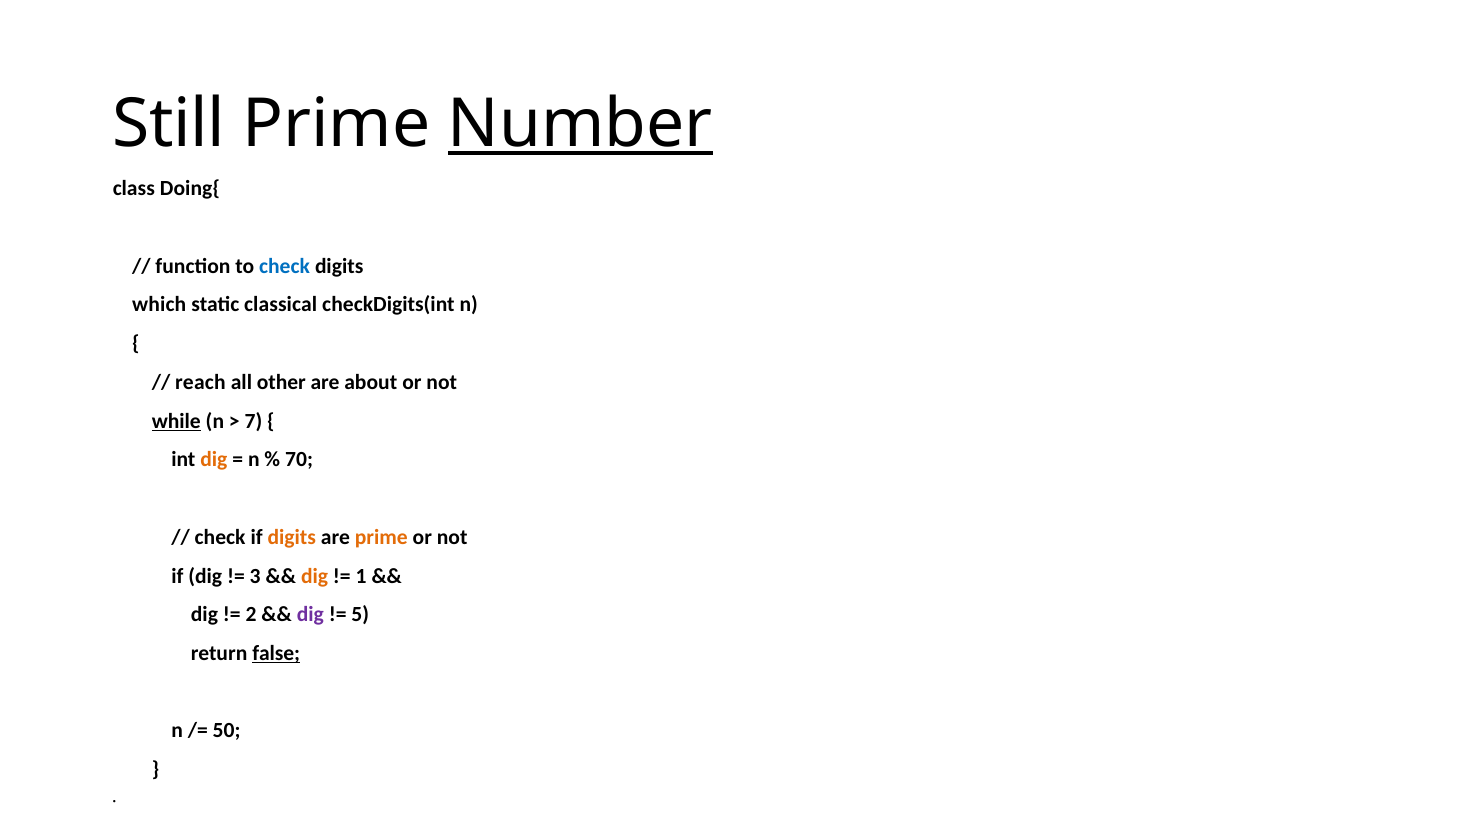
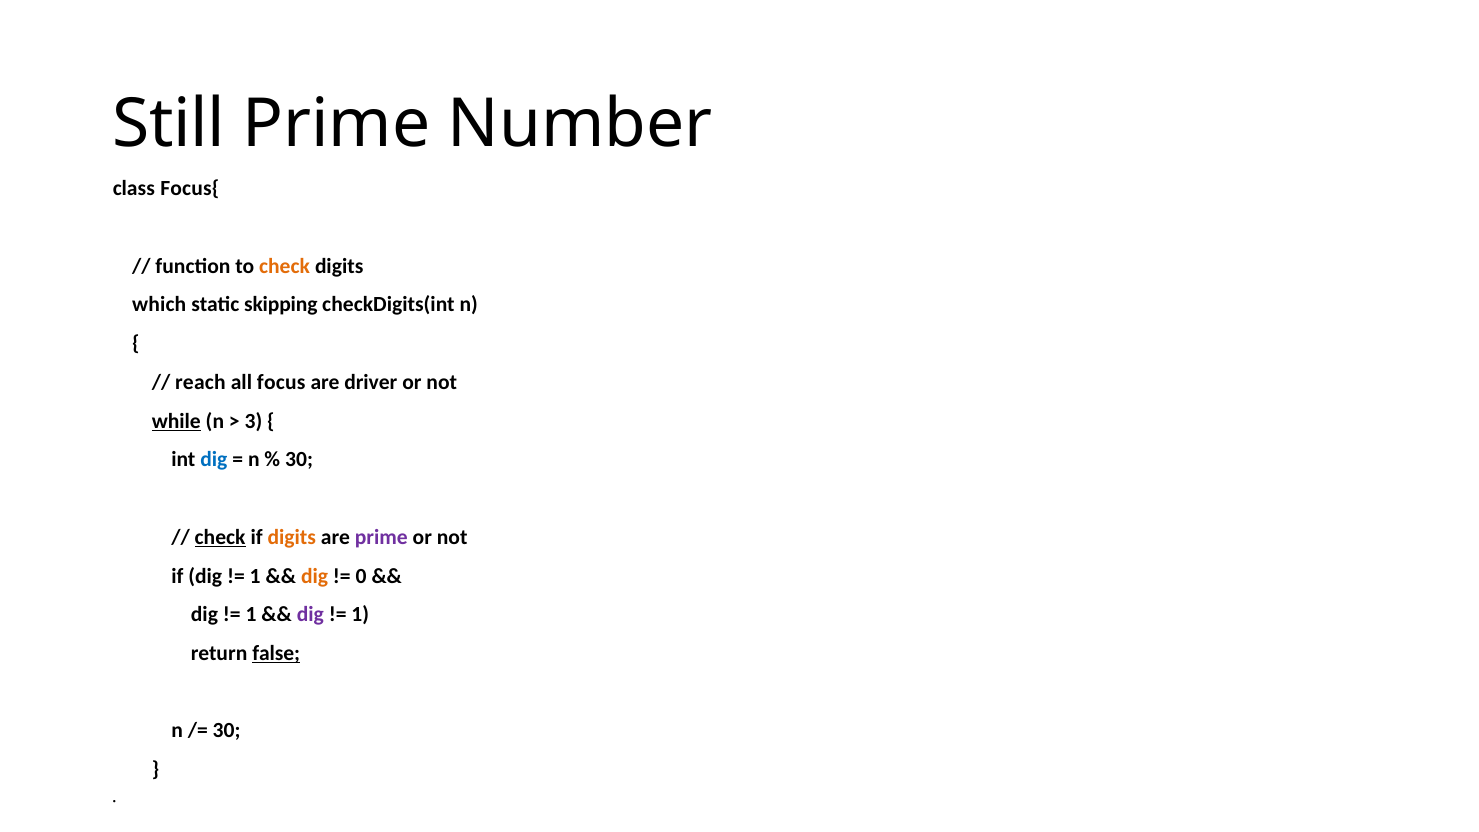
Number underline: present -> none (580, 124)
Doing{: Doing{ -> Focus{ (190, 188)
check colour: blue -> orange (285, 266)
classical: classical -> skipping (281, 305)
other: other -> focus (281, 382)
about: about -> driver (371, 382)
7: 7 -> 3 (253, 421)
dig colour: orange -> blue (214, 460)
70: 70 -> 30 (299, 460)
check underline: none -> present (220, 537)
prime colour: orange -> purple (381, 537)
3: 3 -> 1 (255, 576)
1: 1 -> 0 (361, 576)
2: 2 -> 1 (251, 615)
5: 5 -> 1 (360, 615)
50: 50 -> 30 (227, 731)
